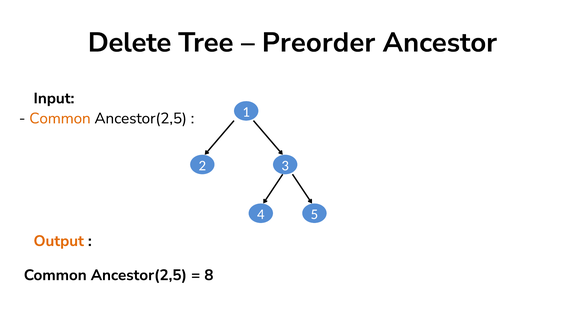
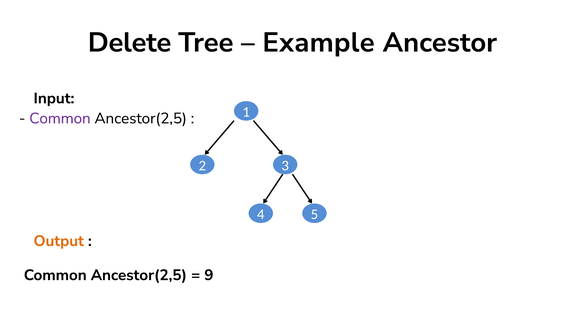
Preorder: Preorder -> Example (319, 43)
Common colour: orange -> purple (60, 118)
8: 8 -> 9 (209, 275)
